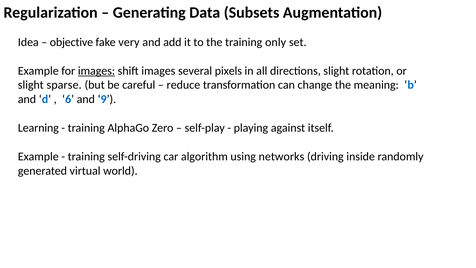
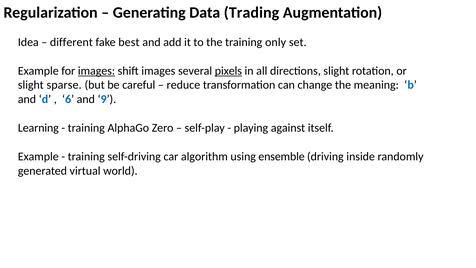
Subsets: Subsets -> Trading (252, 12)
objective: objective -> different (71, 42)
very: very -> best (129, 42)
pixels underline: none -> present (228, 71)
networks: networks -> ensemble (282, 156)
